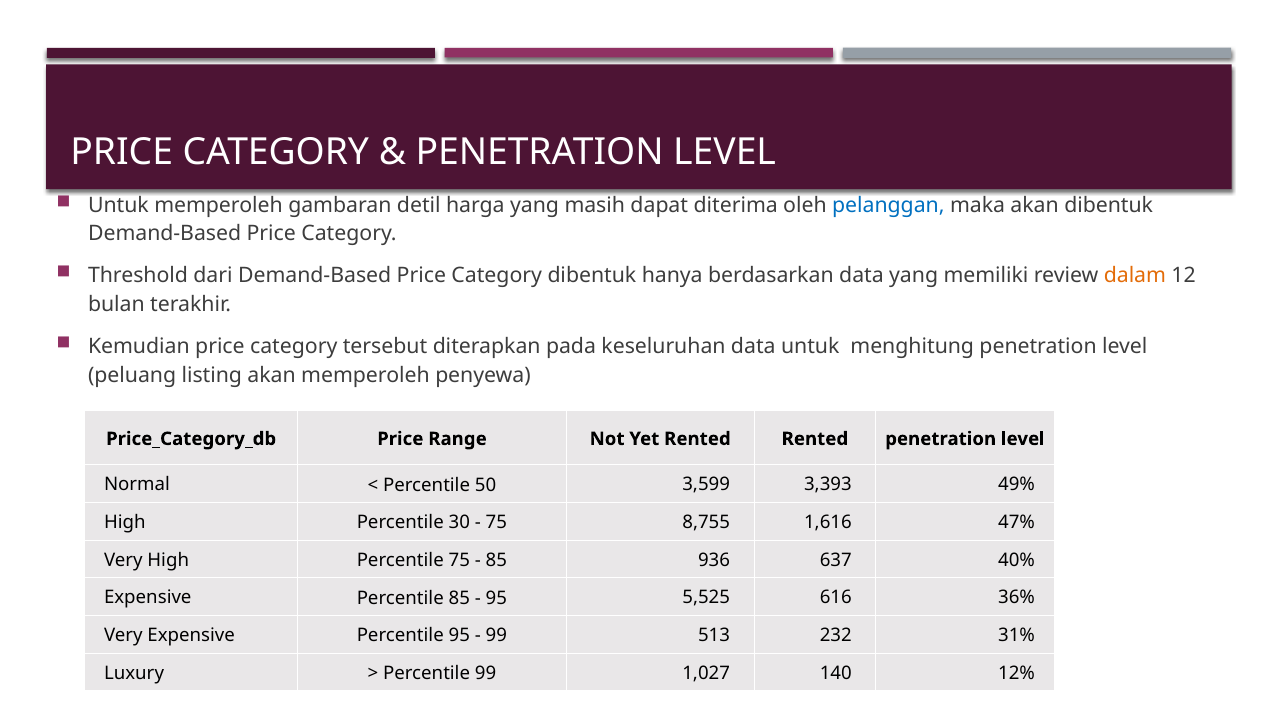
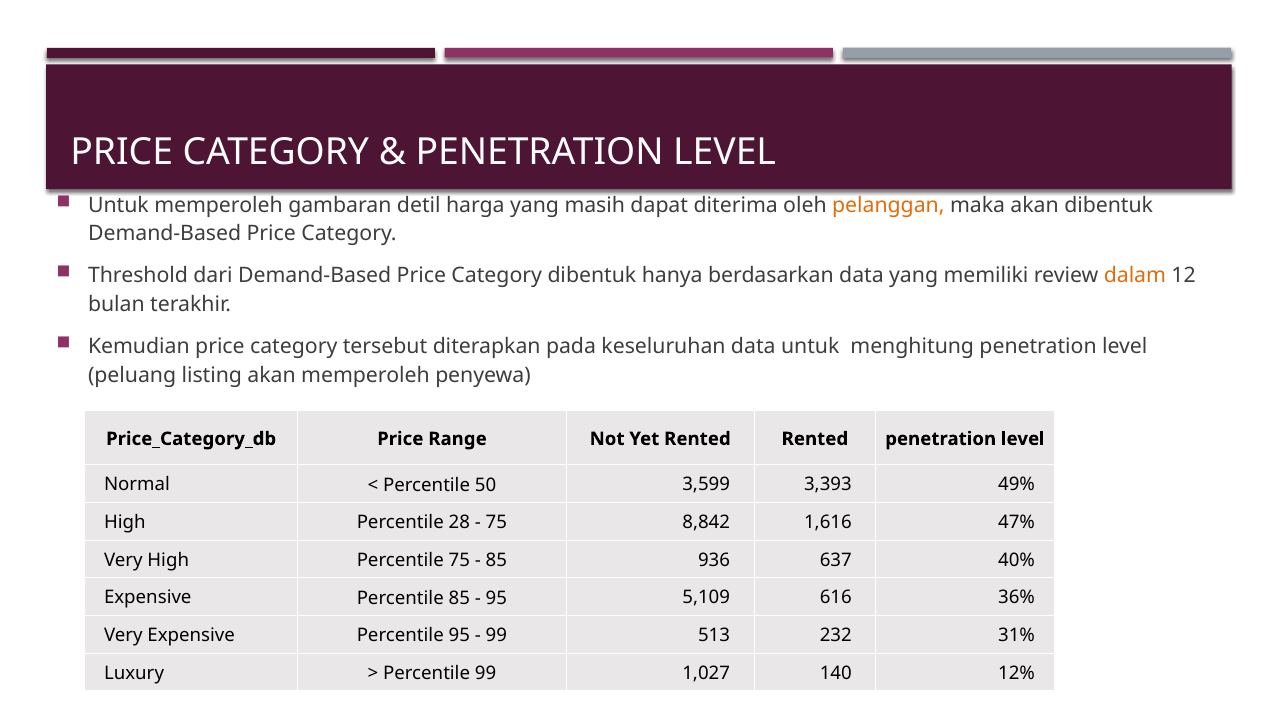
pelanggan colour: blue -> orange (888, 205)
30: 30 -> 28 (459, 523)
8,755: 8,755 -> 8,842 (706, 522)
5,525: 5,525 -> 5,109 (706, 598)
